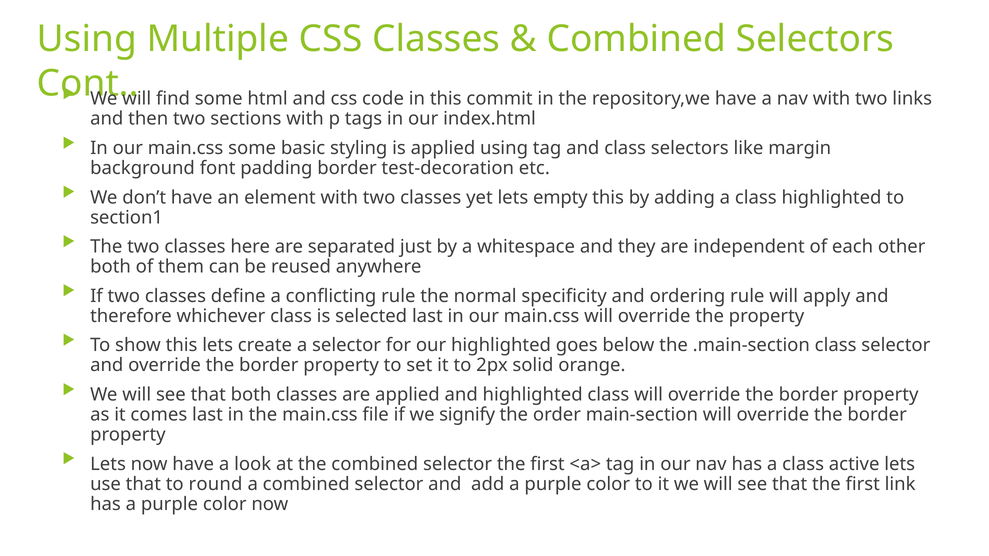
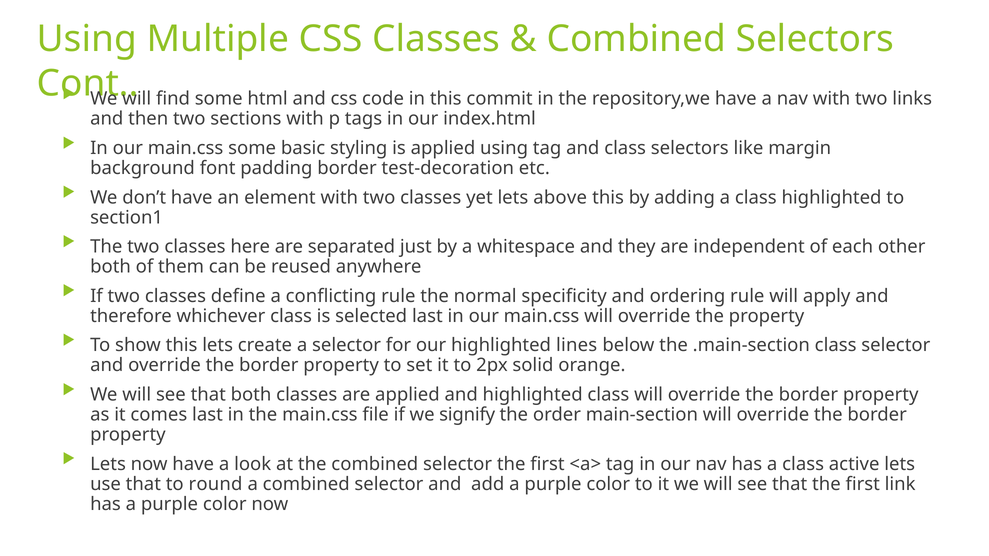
empty: empty -> above (560, 198)
goes: goes -> lines (577, 345)
